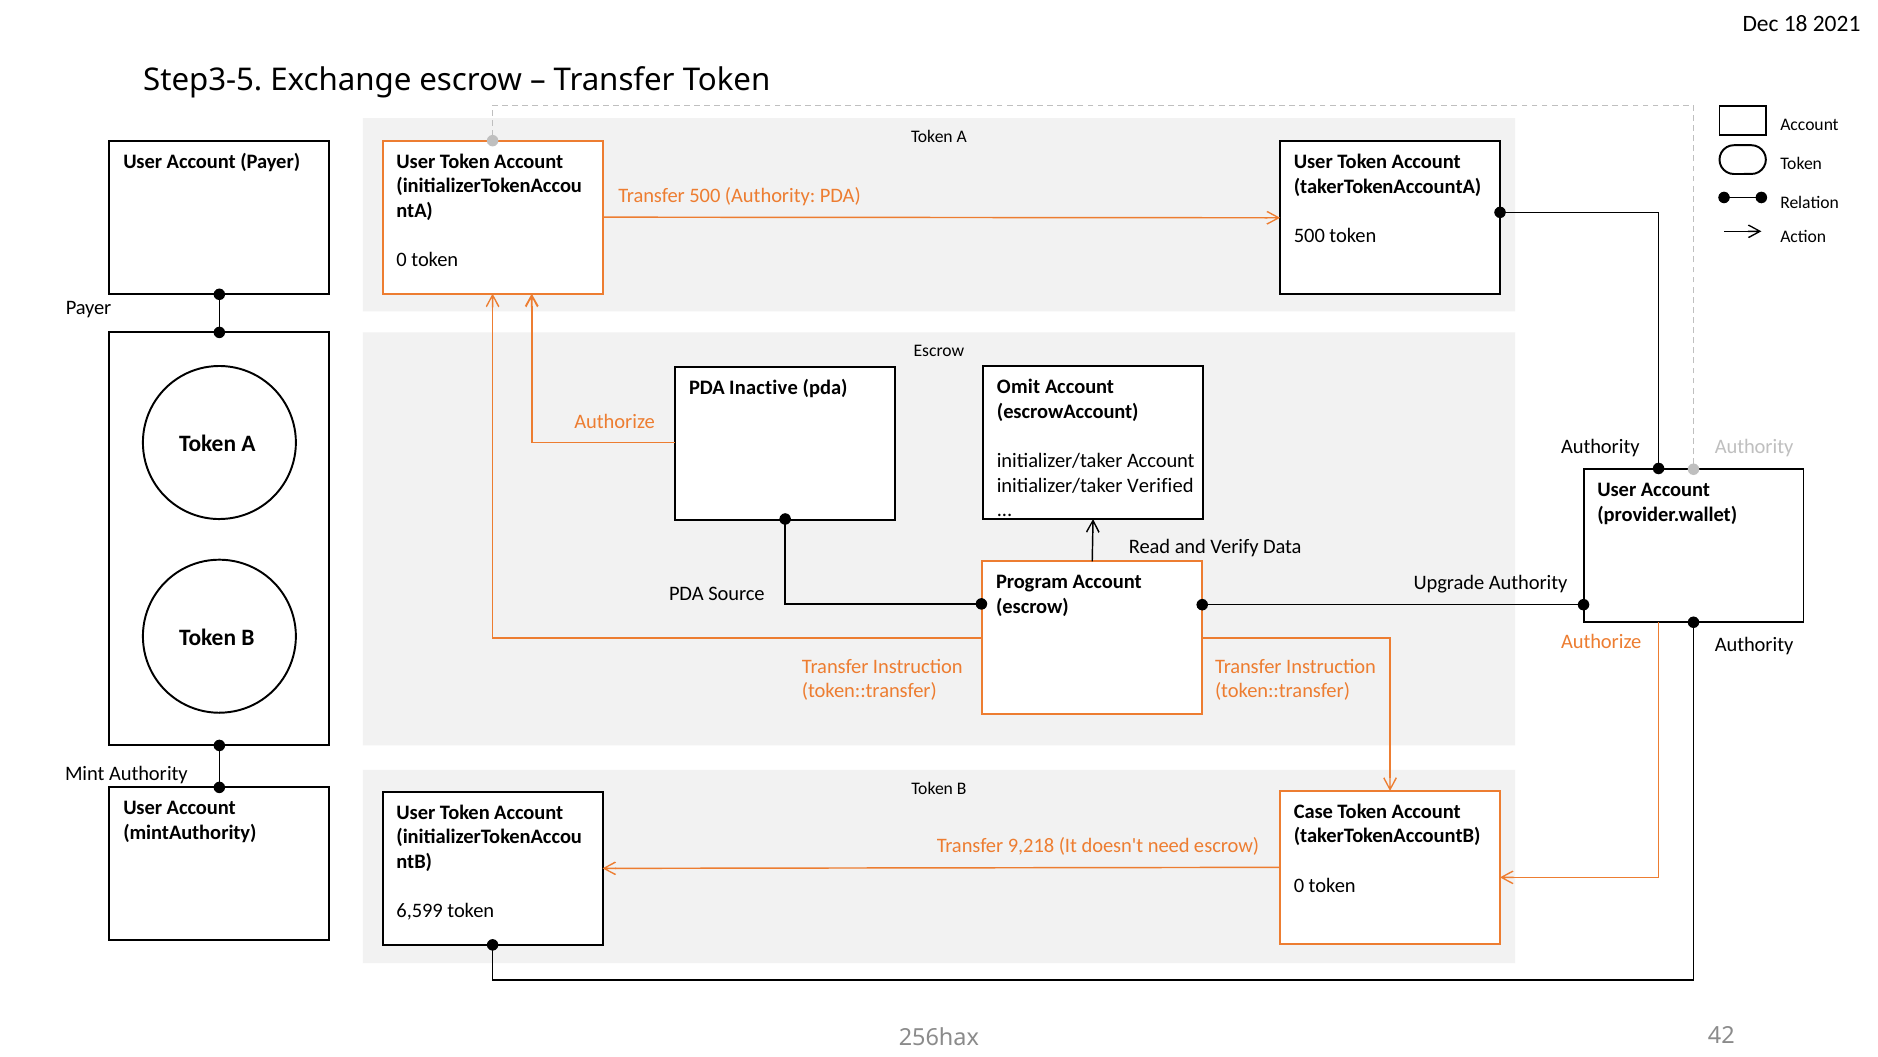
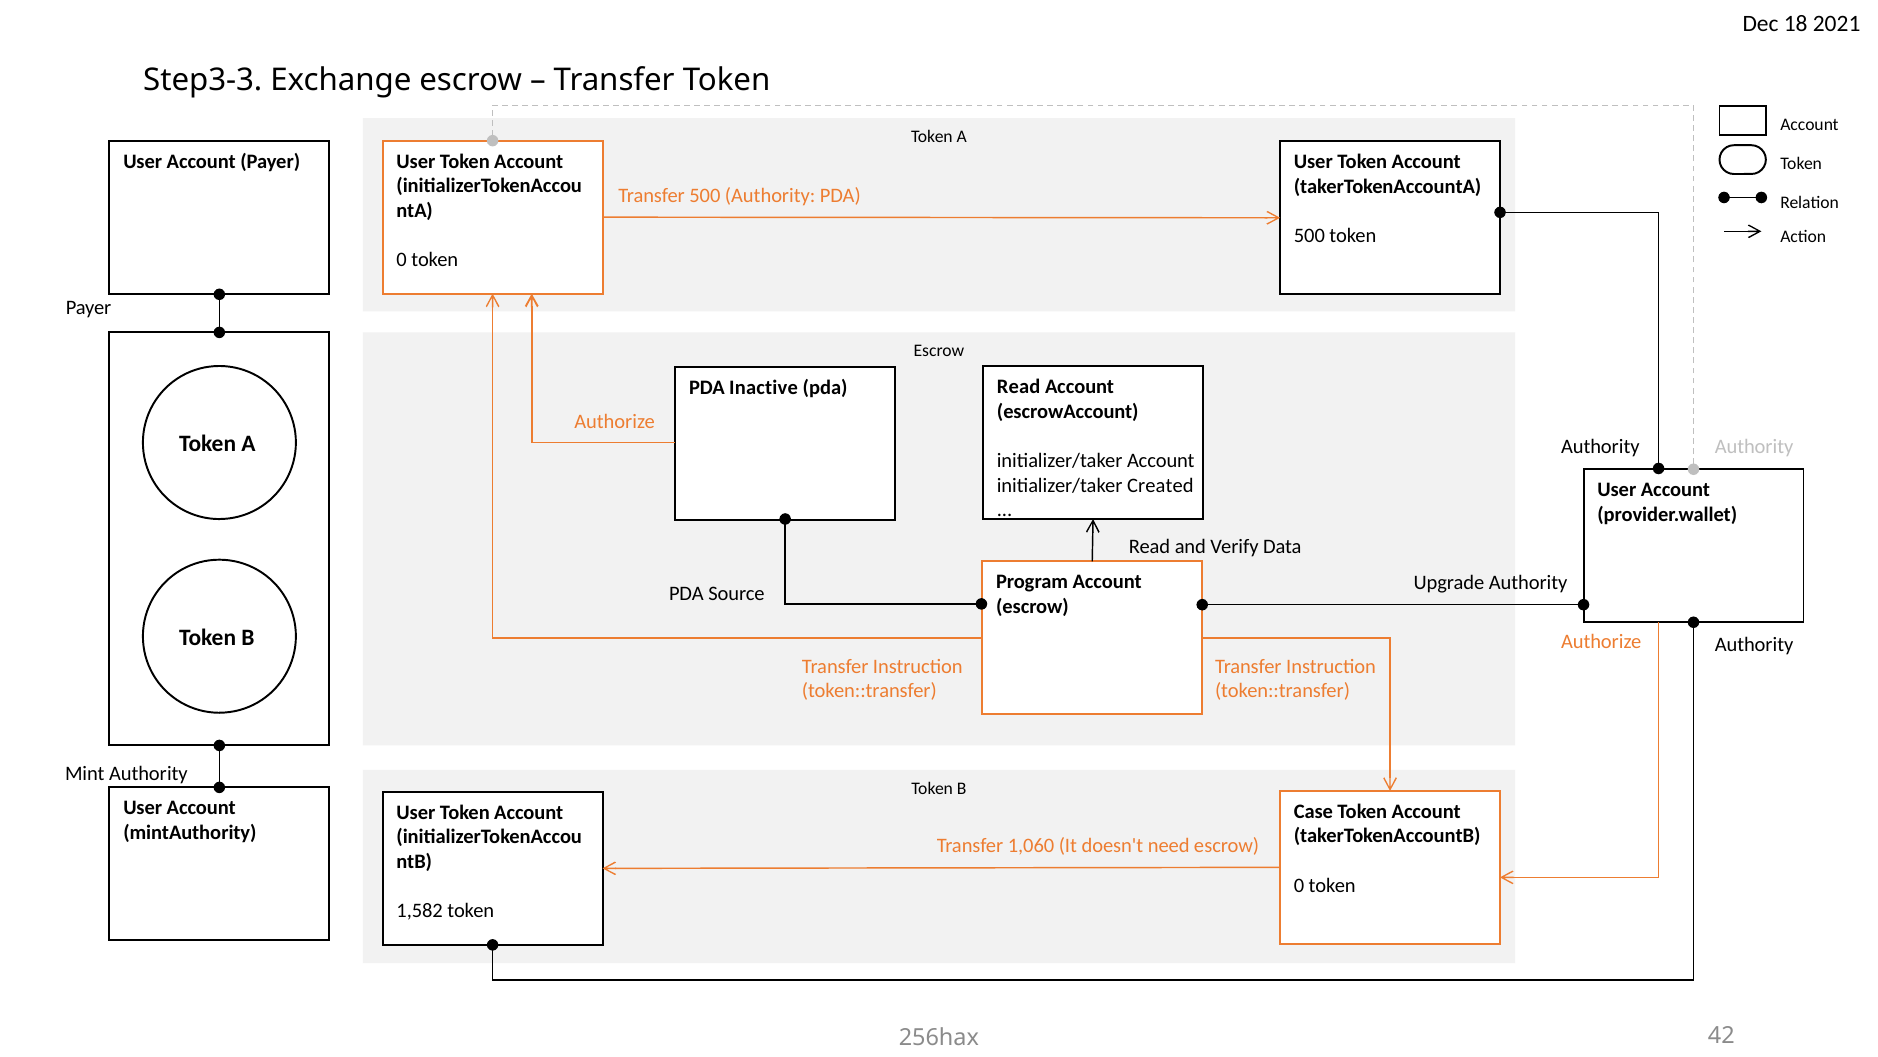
Step3-5: Step3-5 -> Step3-3 (203, 80)
pda Omit: Omit -> Read (1019, 387)
Verified: Verified -> Created (1160, 485)
9,218: 9,218 -> 1,060 (1031, 845)
6,599: 6,599 -> 1,582 (420, 911)
